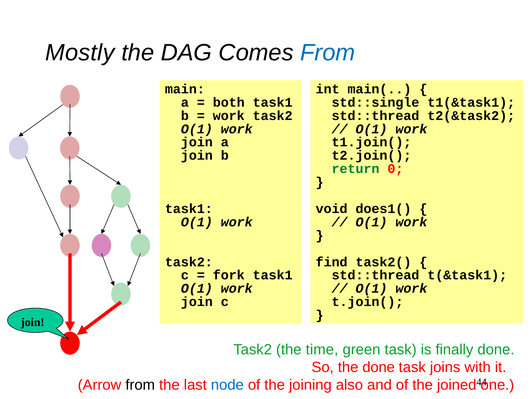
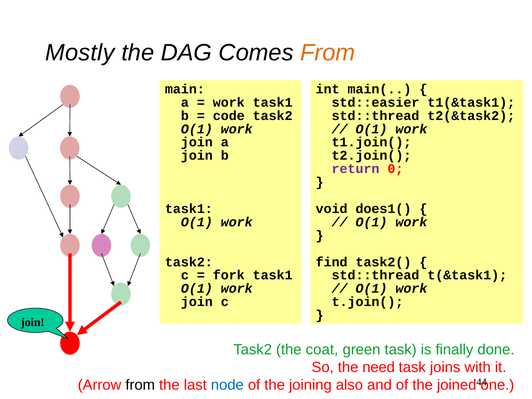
From colour: blue -> orange (328, 53)
both: both -> work (229, 102)
std::single: std::single -> std::easier (375, 102)
work: work -> code (229, 116)
return colour: green -> purple (356, 169)
time: time -> coat (322, 349)
the done: done -> need (379, 367)
